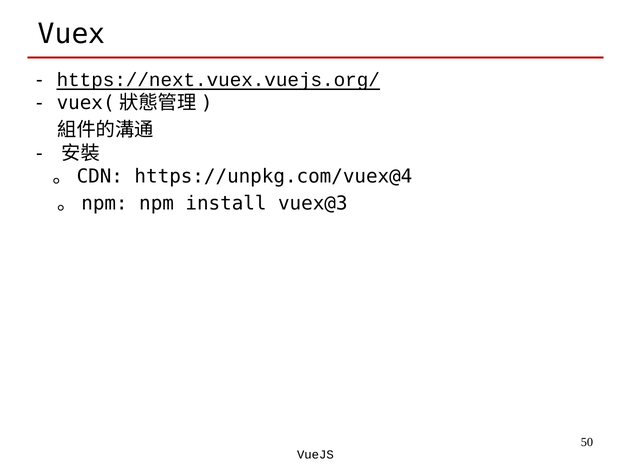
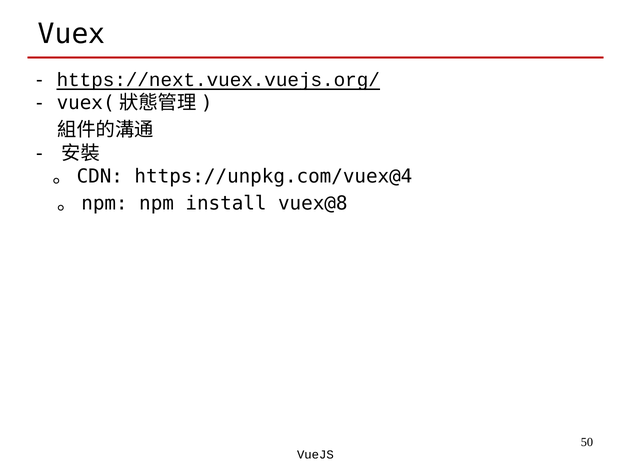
vuex@3: vuex@3 -> vuex@8 (313, 203)
